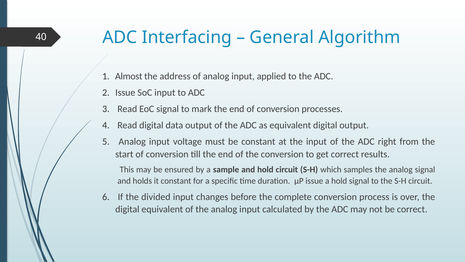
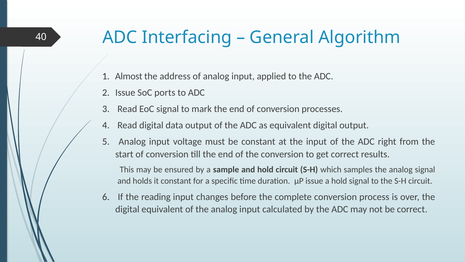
SoC input: input -> ports (165, 92)
divided: divided -> reading (156, 196)
